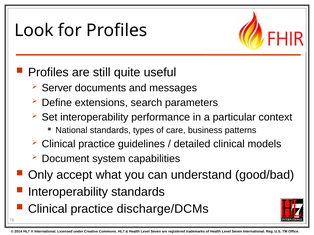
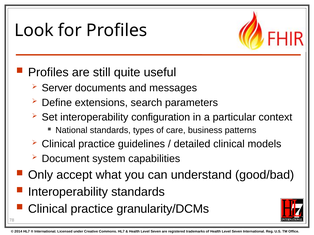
performance: performance -> configuration (161, 117)
discharge/DCMs: discharge/DCMs -> granularity/DCMs (163, 209)
